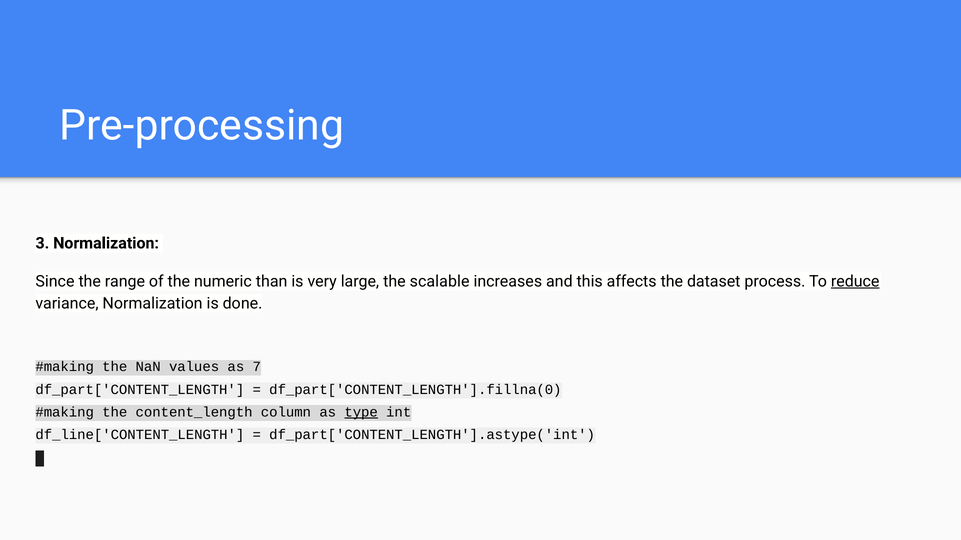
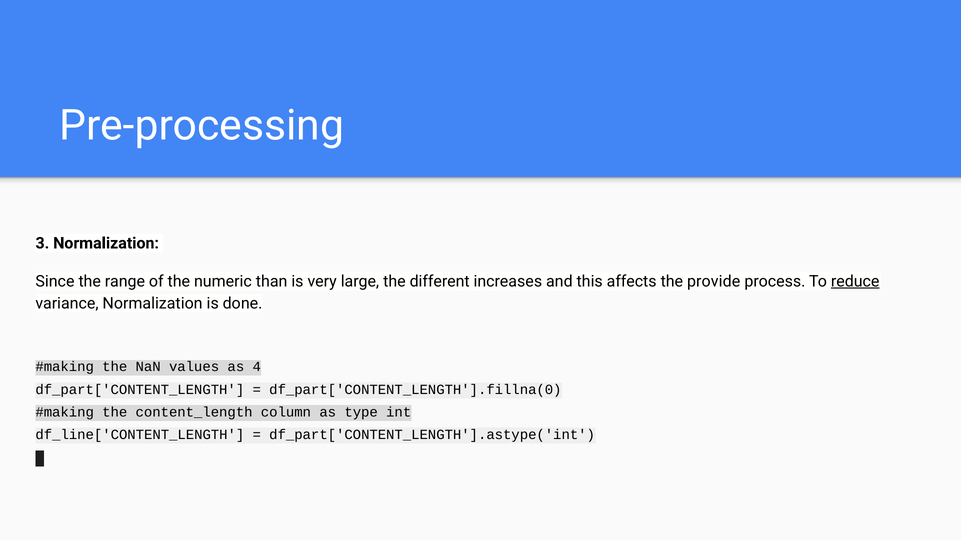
scalable: scalable -> different (440, 282)
dataset: dataset -> provide (714, 282)
7: 7 -> 4 (257, 367)
type underline: present -> none (361, 413)
